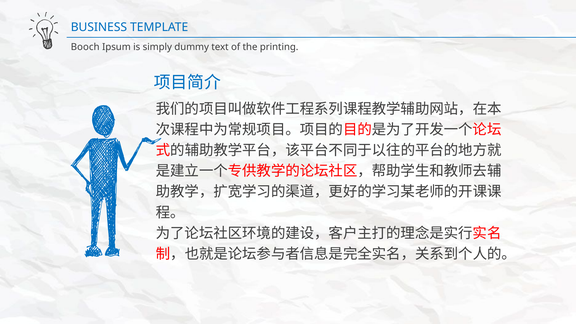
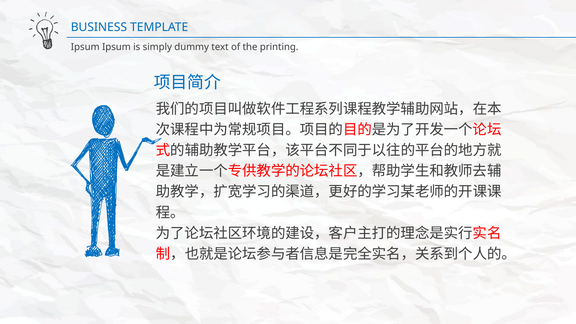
Booch: Booch -> Ipsum (85, 47)
